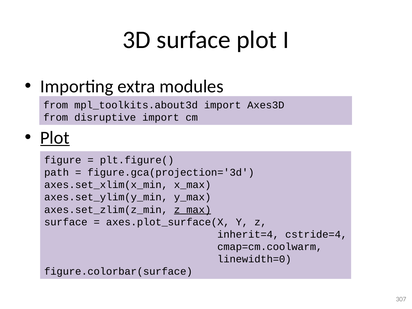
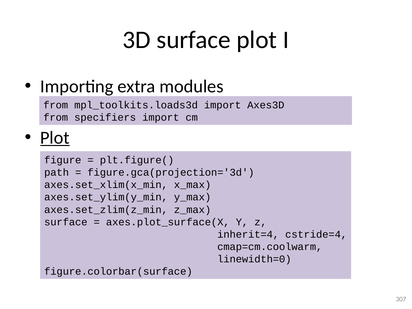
mpl_toolkits.about3d: mpl_toolkits.about3d -> mpl_toolkits.loads3d (136, 105)
disruptive: disruptive -> specifiers (105, 117)
z_max underline: present -> none (193, 210)
